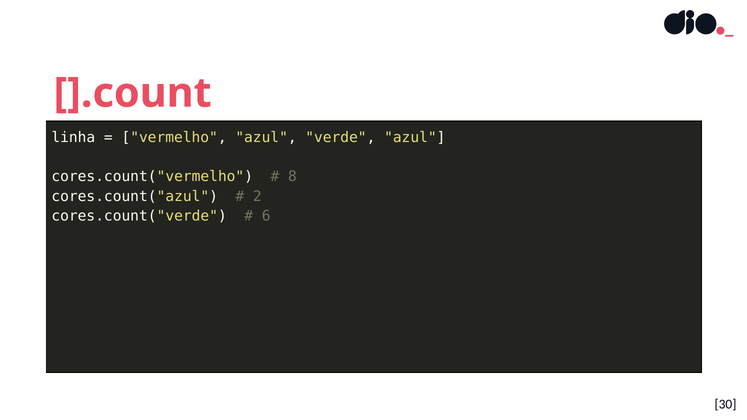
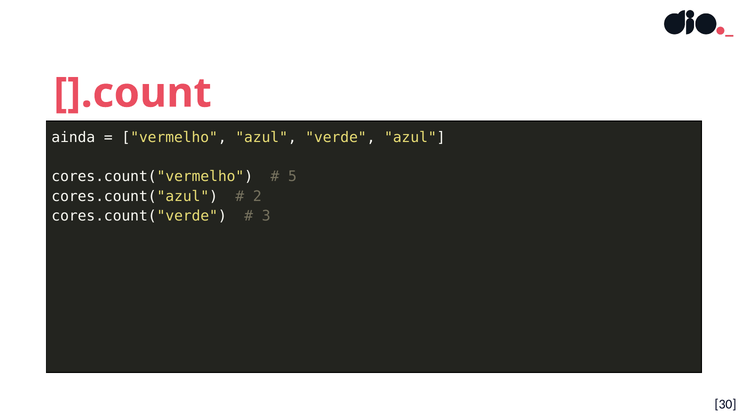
linha: linha -> ainda (73, 138)
8: 8 -> 5 (292, 177)
6: 6 -> 3 (266, 216)
